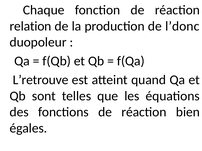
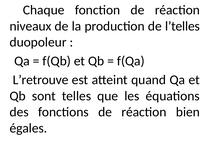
relation: relation -> niveaux (30, 26)
l’donc: l’donc -> l’telles (182, 26)
